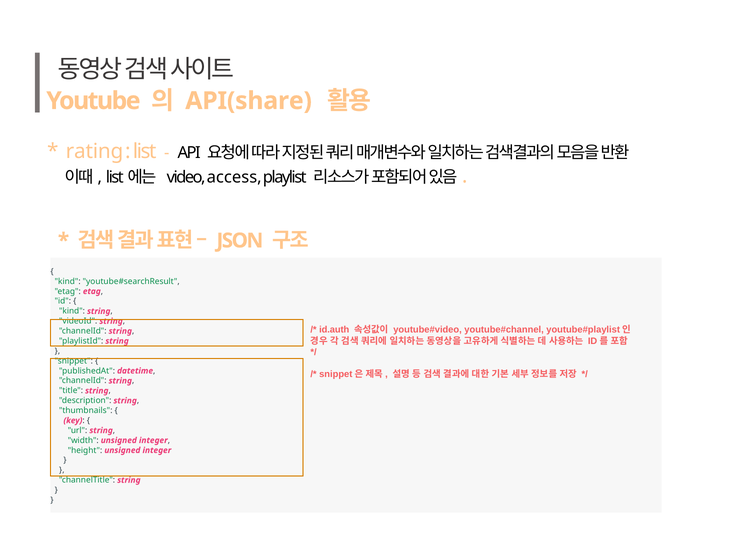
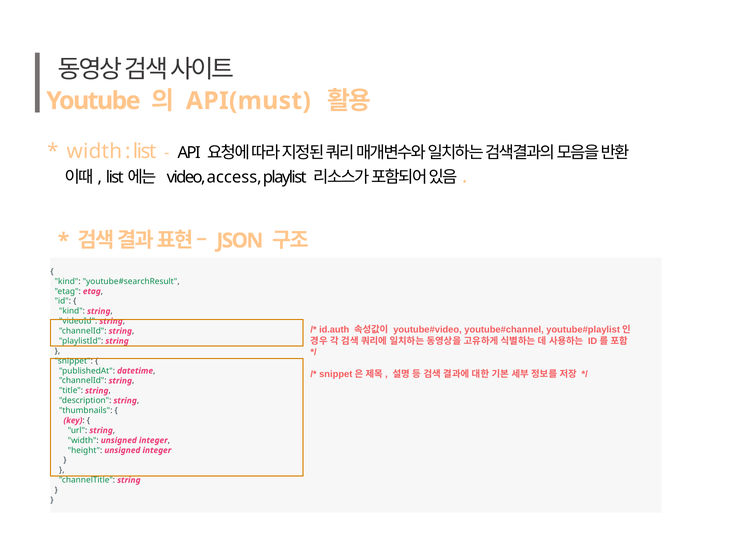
API(share: API(share -> API(must (248, 101)
rating: rating -> width (94, 151)
